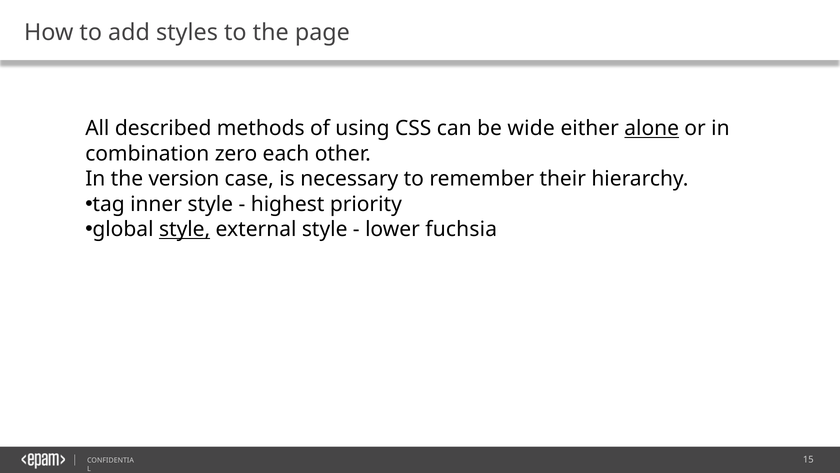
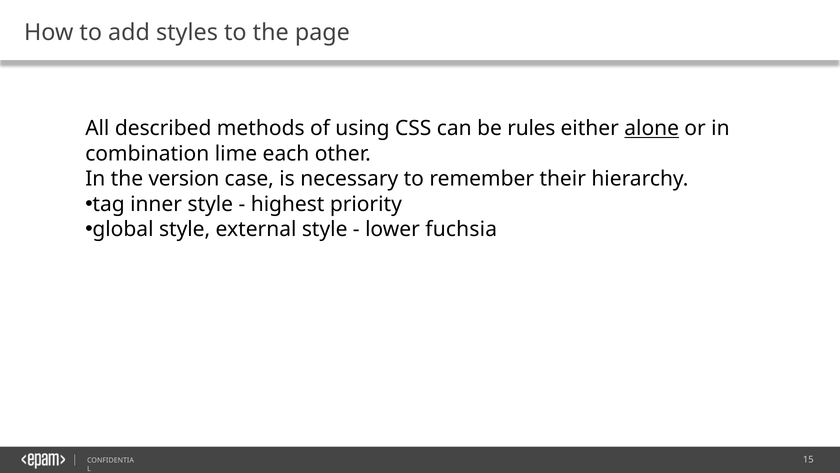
wide: wide -> rules (531, 128)
zero: zero -> lime (236, 154)
style underline: present -> none (185, 229)
